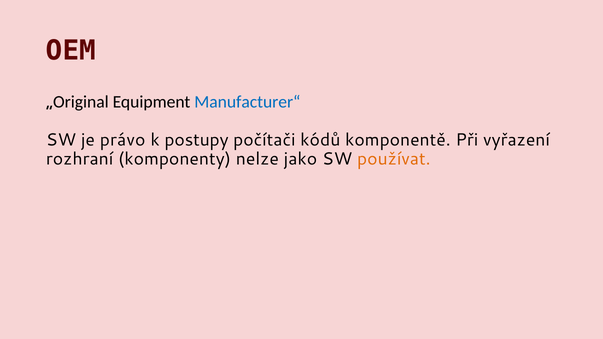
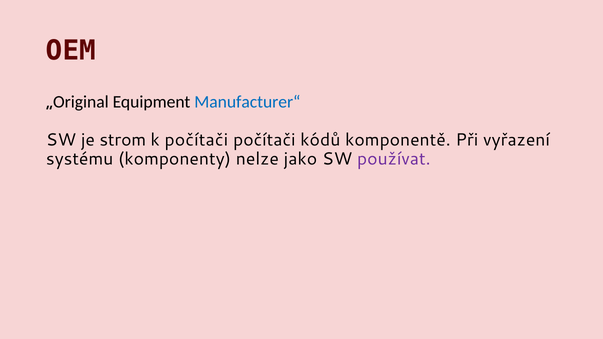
právo: právo -> strom (123, 140)
k postupy: postupy -> počítači (196, 140)
rozhraní: rozhraní -> systému (80, 159)
používat colour: orange -> purple (394, 159)
